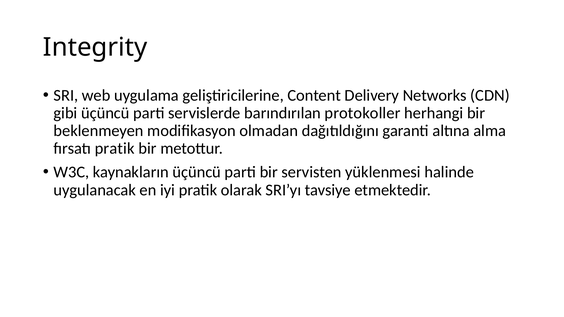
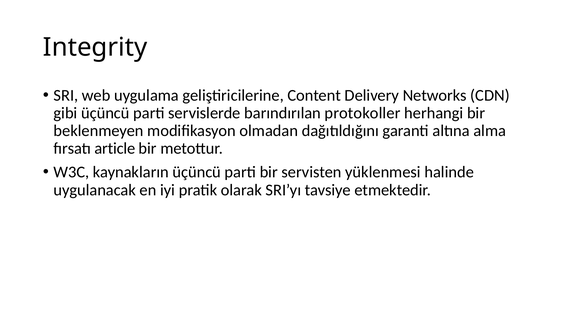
fırsatı pratik: pratik -> article (115, 149)
